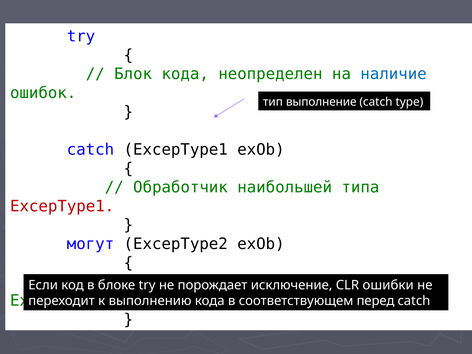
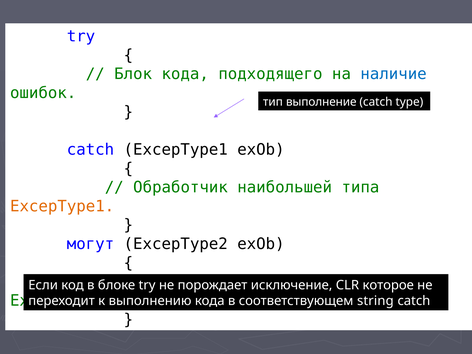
неопределен: неопределен -> подходящего (270, 74)
ExcepType1 colour: red -> orange (62, 206)
ошибки: ошибки -> которое (388, 285)
перед: перед -> string (375, 301)
